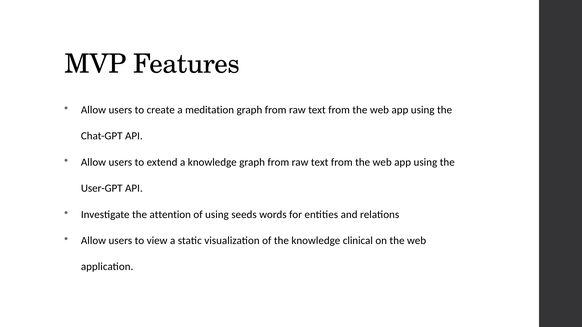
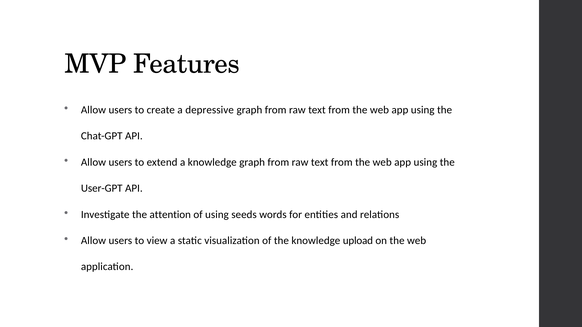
meditation: meditation -> depressive (210, 110)
clinical: clinical -> upload (358, 241)
